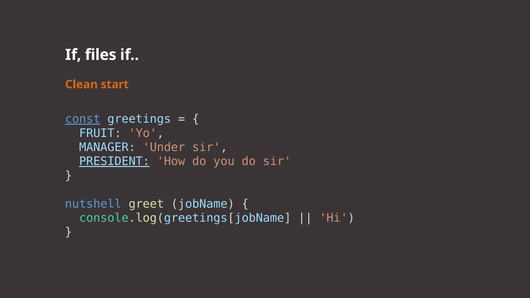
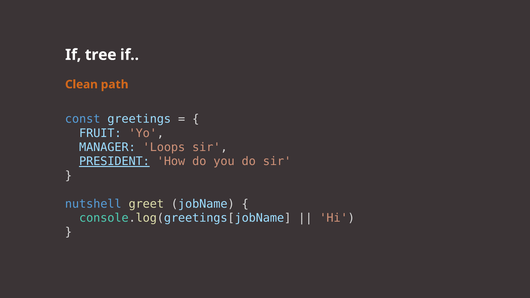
files: files -> tree (101, 55)
start: start -> path (115, 84)
const underline: present -> none (83, 119)
Under: Under -> Loops (164, 147)
